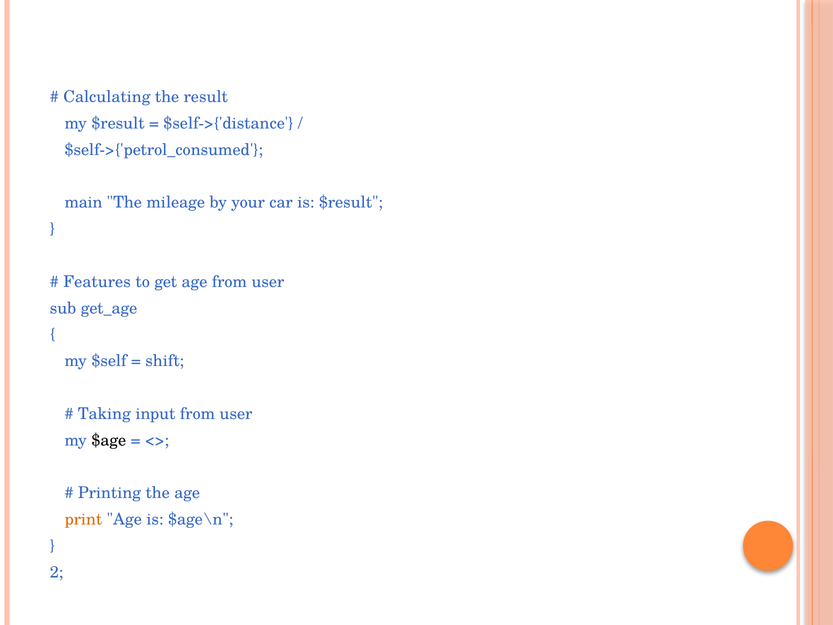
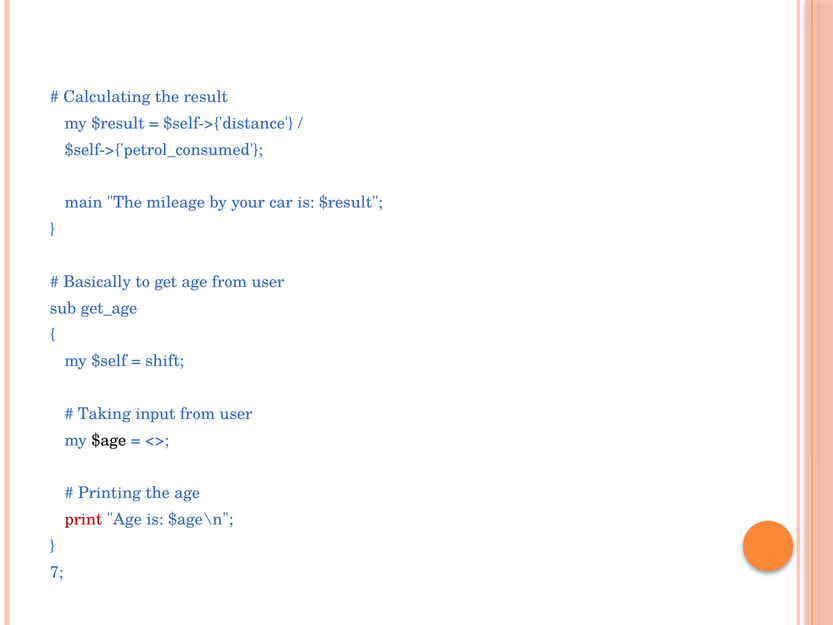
Features: Features -> Basically (97, 282)
print colour: orange -> red (83, 519)
2: 2 -> 7 (57, 572)
